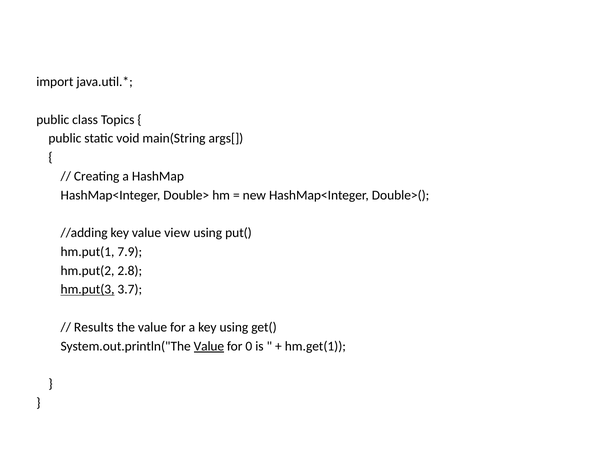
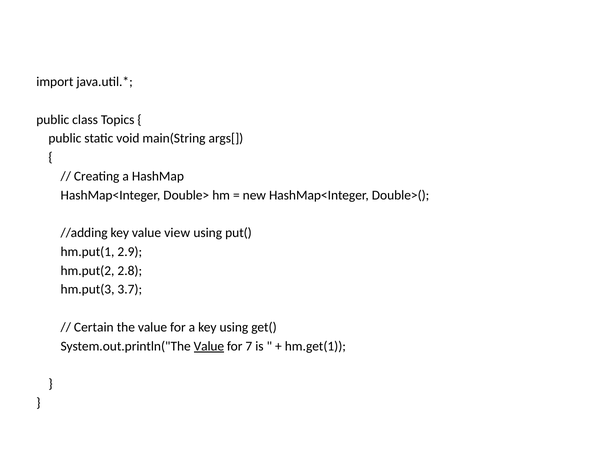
7.9: 7.9 -> 2.9 (130, 251)
hm.put(3 underline: present -> none (88, 289)
Results: Results -> Certain (94, 327)
0: 0 -> 7 (249, 346)
